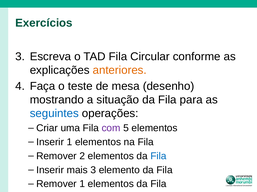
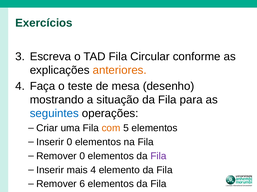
com colour: purple -> orange (111, 129)
Inserir 1: 1 -> 0 (69, 143)
Remover 2: 2 -> 0 (82, 157)
Fila colour: blue -> purple (158, 157)
mais 3: 3 -> 4 (93, 171)
Remover 1: 1 -> 6 (82, 185)
